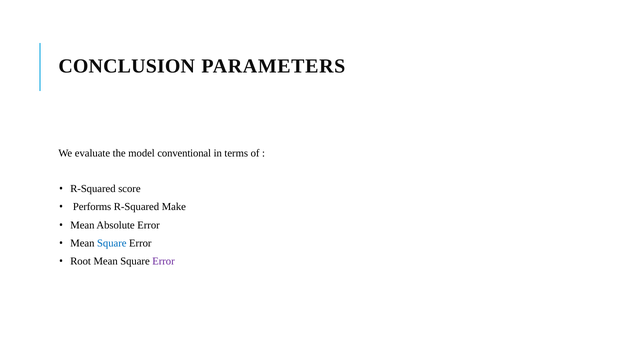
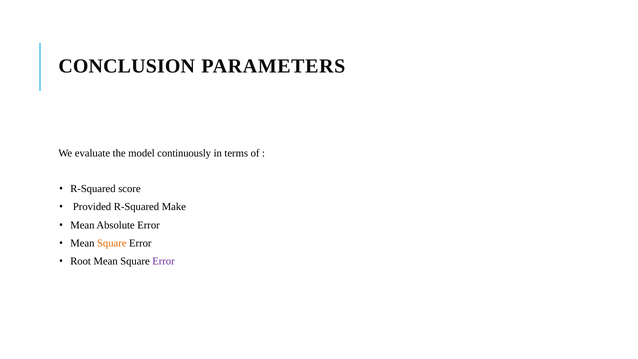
conventional: conventional -> continuously (184, 153)
Performs: Performs -> Provided (92, 207)
Square colour: blue -> orange (112, 243)
